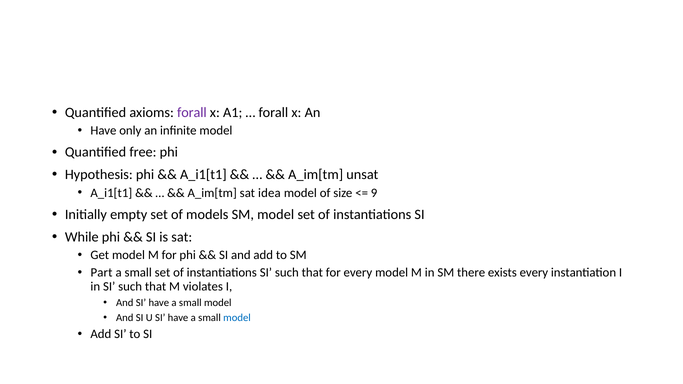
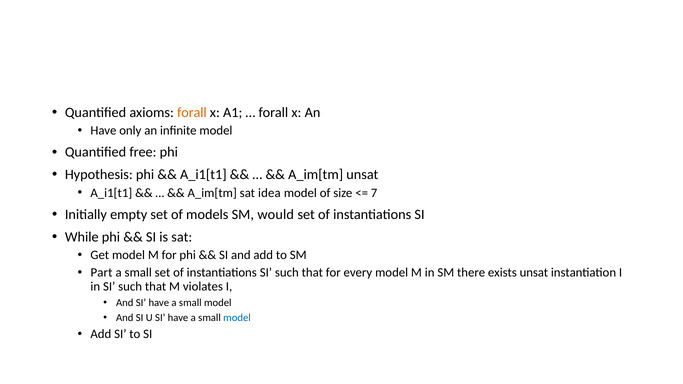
forall colour: purple -> orange (192, 112)
9: 9 -> 7 (374, 193)
SM model: model -> would (276, 215)
exists every: every -> unsat (534, 273)
